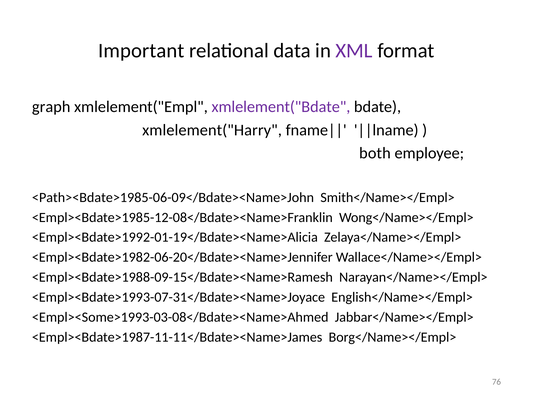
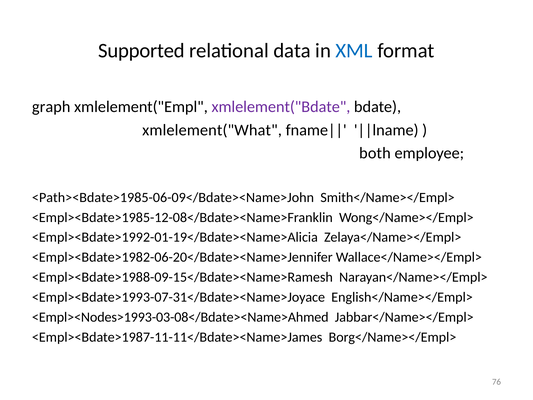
Important: Important -> Supported (141, 51)
XML colour: purple -> blue (354, 51)
xmlelement("Harry: xmlelement("Harry -> xmlelement("What (212, 130)
<Empl><Some>1993-03-08</Bdate><Name>Ahmed: <Empl><Some>1993-03-08</Bdate><Name>Ahmed -> <Empl><Nodes>1993-03-08</Bdate><Name>Ahmed (180, 317)
